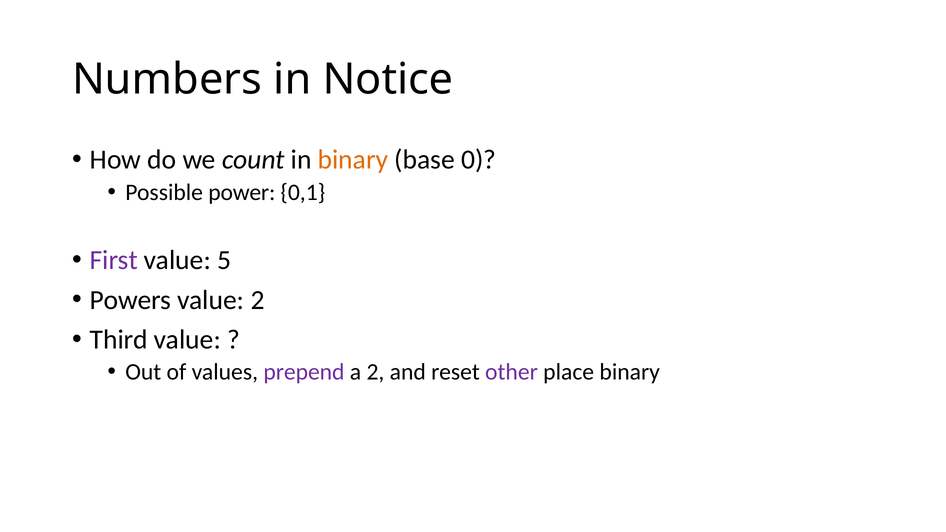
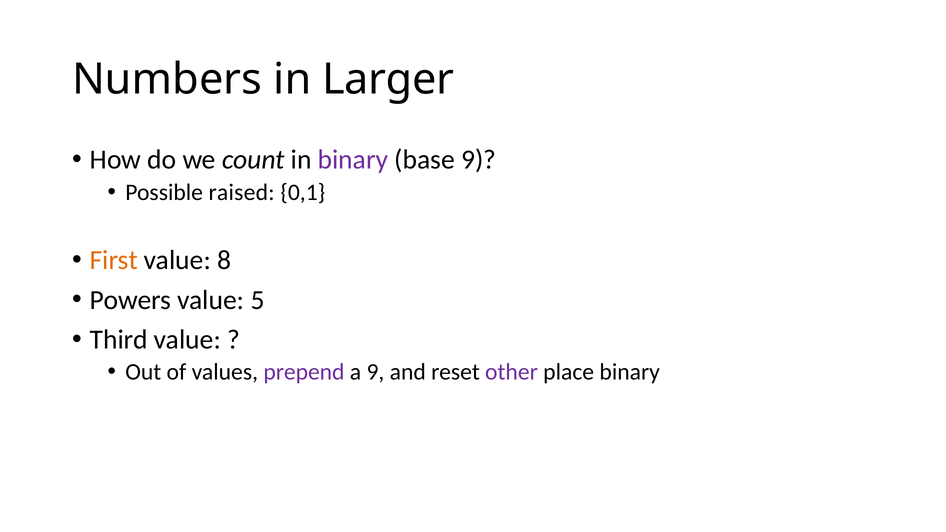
Notice: Notice -> Larger (388, 79)
binary colour: orange -> purple (353, 160)
base 0: 0 -> 9 (479, 160)
power: power -> raised (242, 192)
First colour: purple -> orange (114, 260)
5: 5 -> 8 (224, 260)
value 2: 2 -> 5 (258, 300)
a 2: 2 -> 9 (375, 372)
